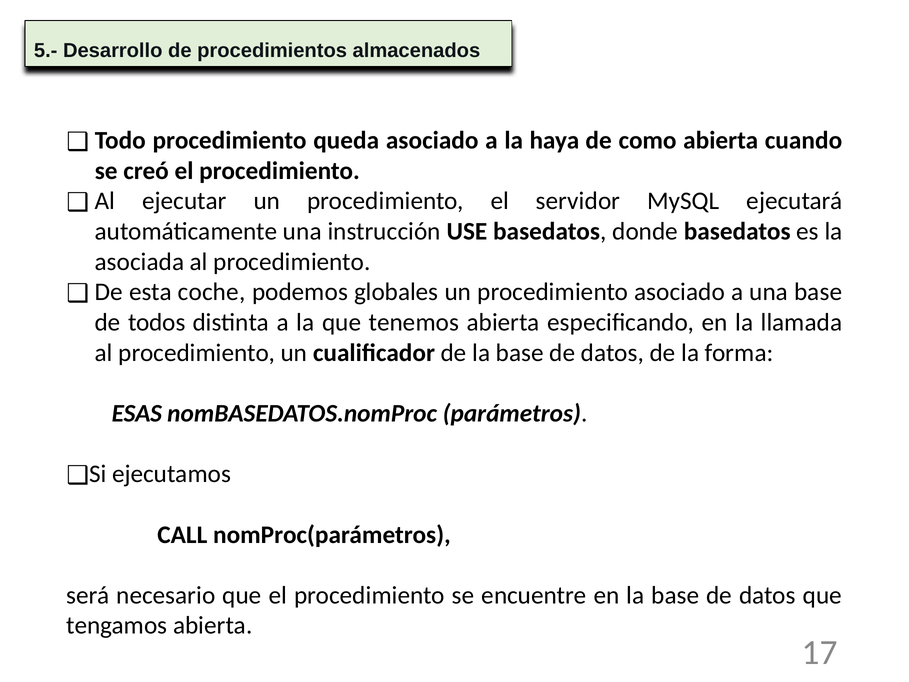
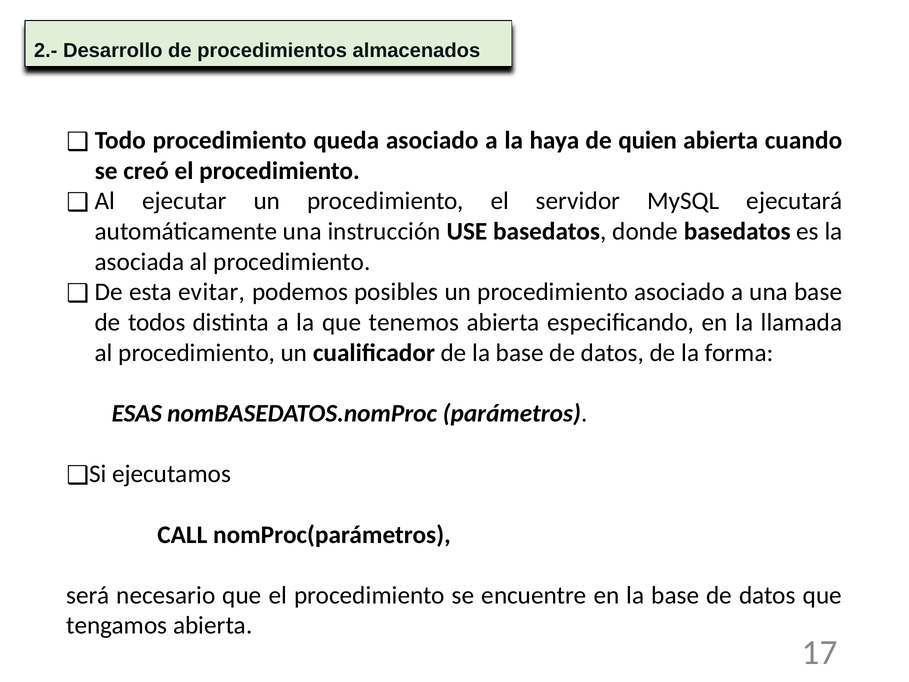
5.-: 5.- -> 2.- (46, 51)
como: como -> quien (648, 140)
coche: coche -> evitar (212, 292)
globales: globales -> posibles (396, 292)
